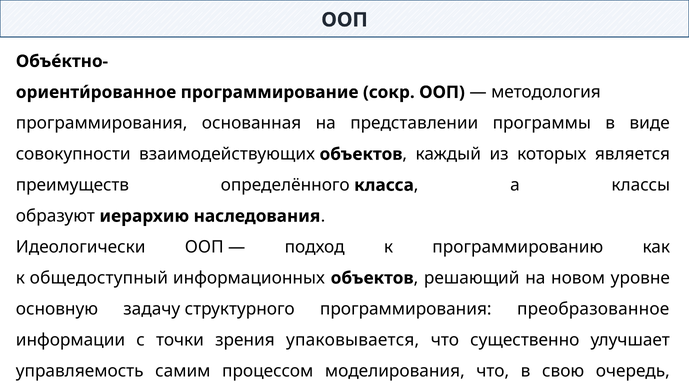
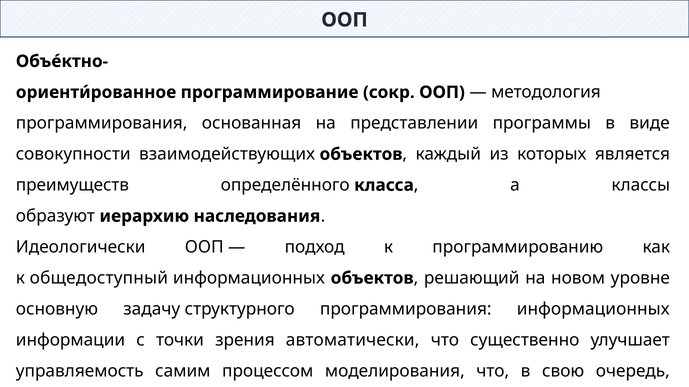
программирования преобразованное: преобразованное -> информационных (593, 309)
упаковывается: упаковывается -> автоматически (353, 340)
